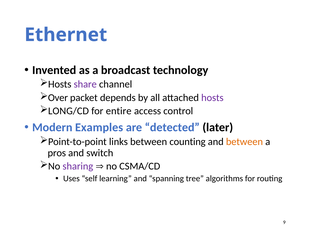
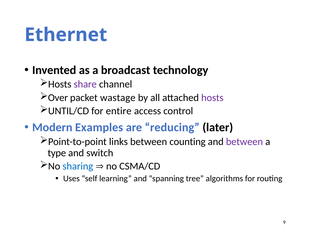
depends: depends -> wastage (118, 97)
LONG/CD: LONG/CD -> UNTIL/CD (69, 111)
detected: detected -> reducing (172, 127)
between colour: orange -> purple (244, 141)
pros: pros -> type (57, 153)
sharing colour: purple -> blue (78, 166)
